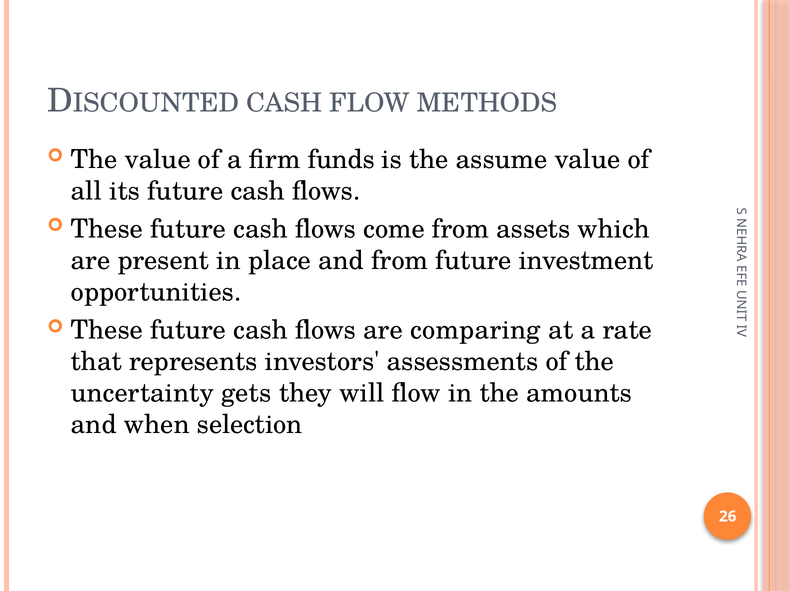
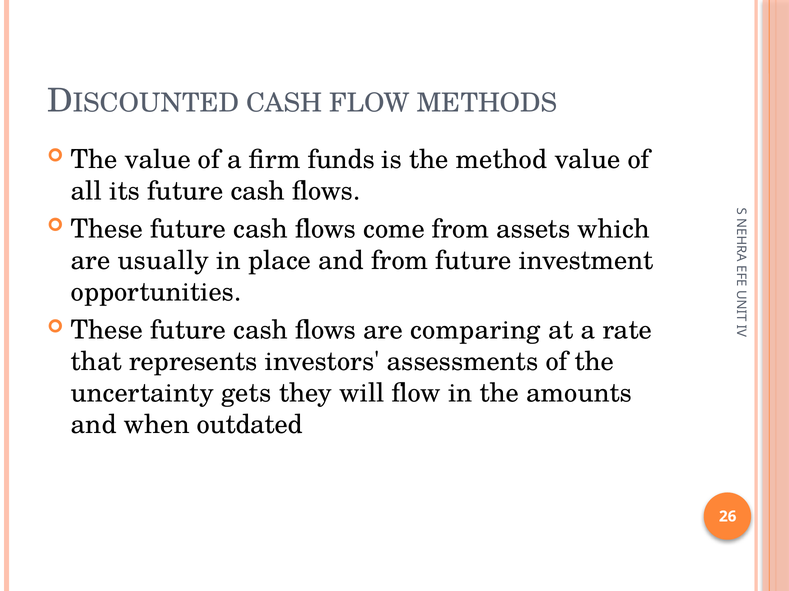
assume: assume -> method (502, 160)
present: present -> usually (163, 261)
selection: selection -> outdated (250, 425)
